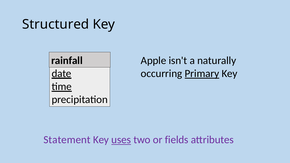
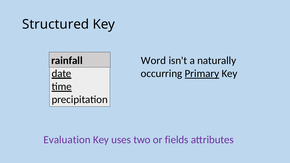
Apple: Apple -> Word (153, 61)
Statement: Statement -> Evaluation (67, 140)
uses underline: present -> none (121, 140)
